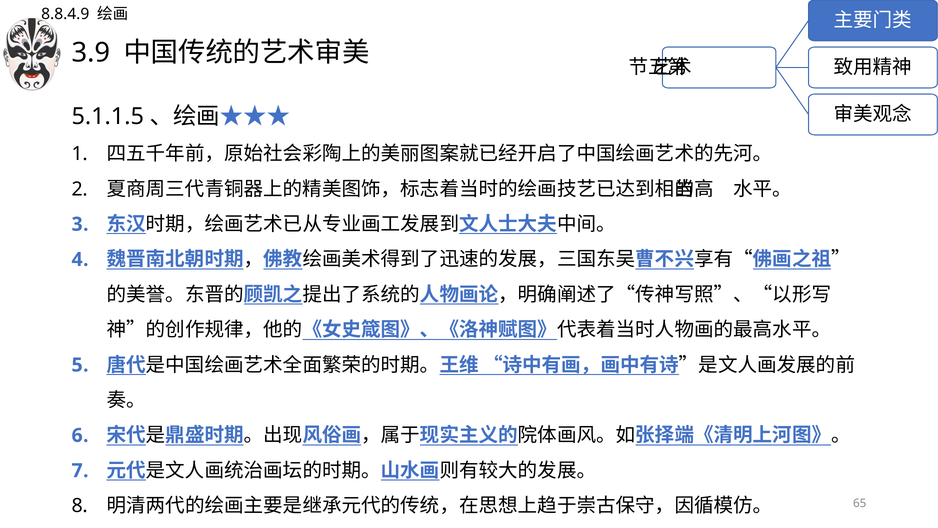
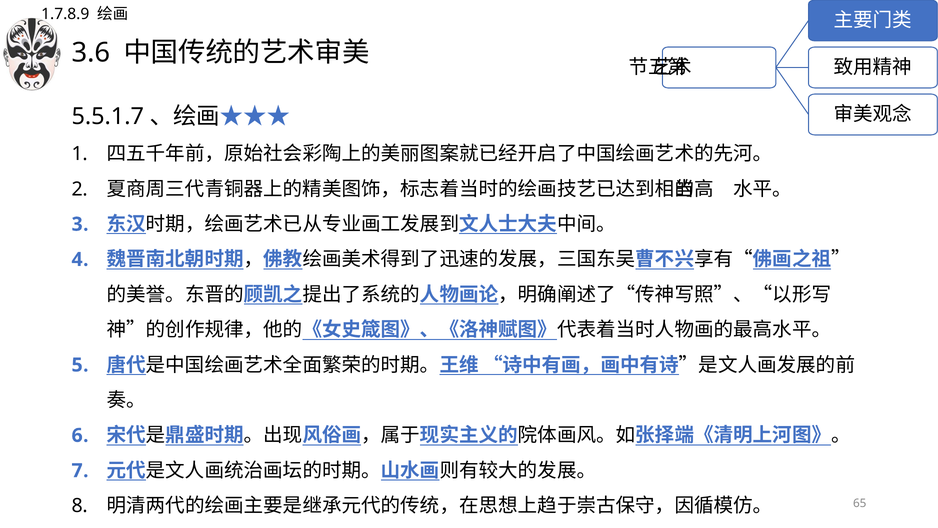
8.8.4.9: 8.8.4.9 -> 1.7.8.9 (65, 14)
3.9: 3.9 -> 3.6 (91, 53)
5.1.1.5: 5.1.1.5 -> 5.5.1.7 (108, 117)
